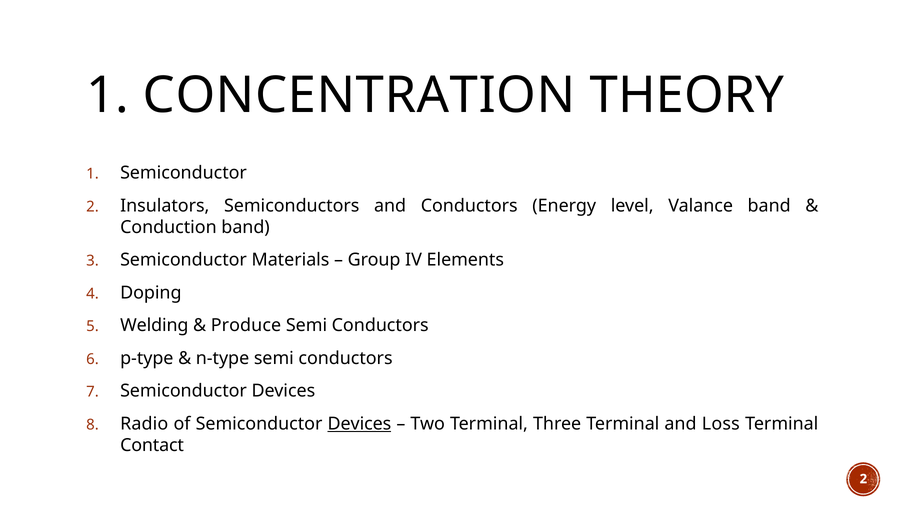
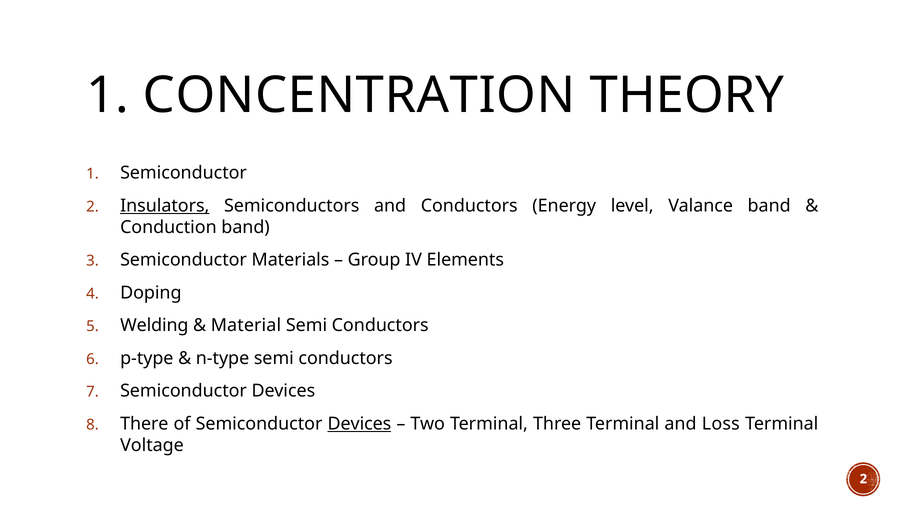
Insulators underline: none -> present (165, 206)
Produce: Produce -> Material (246, 326)
Radio: Radio -> There (144, 424)
Contact: Contact -> Voltage (152, 445)
